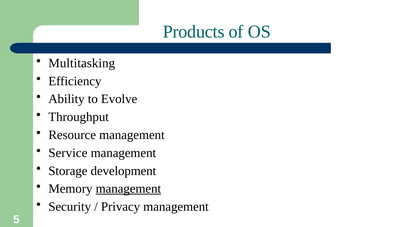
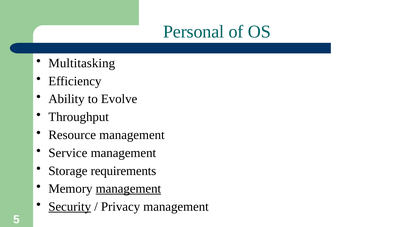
Products: Products -> Personal (194, 32)
development: development -> requirements (123, 171)
Security underline: none -> present (70, 207)
